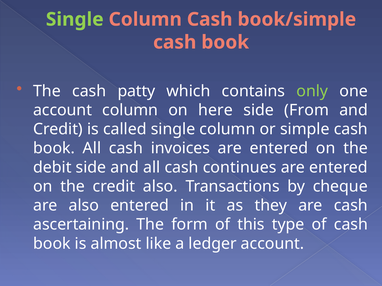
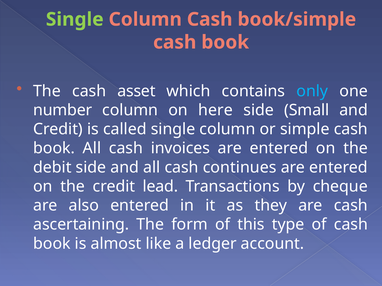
patty: patty -> asset (136, 91)
only colour: light green -> light blue (312, 91)
account: account -> number (63, 110)
From: From -> Small (307, 110)
credit also: also -> lead (160, 187)
